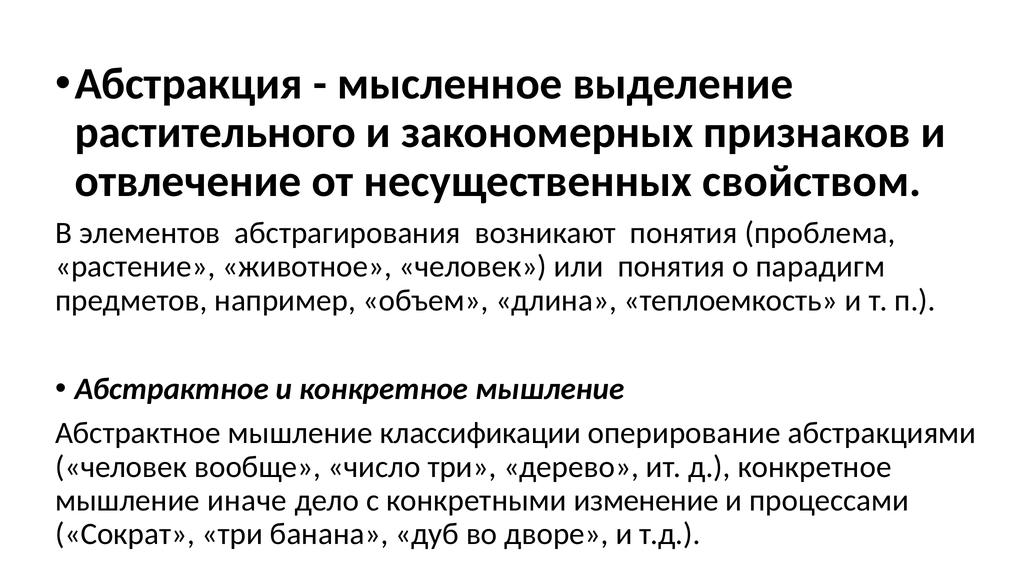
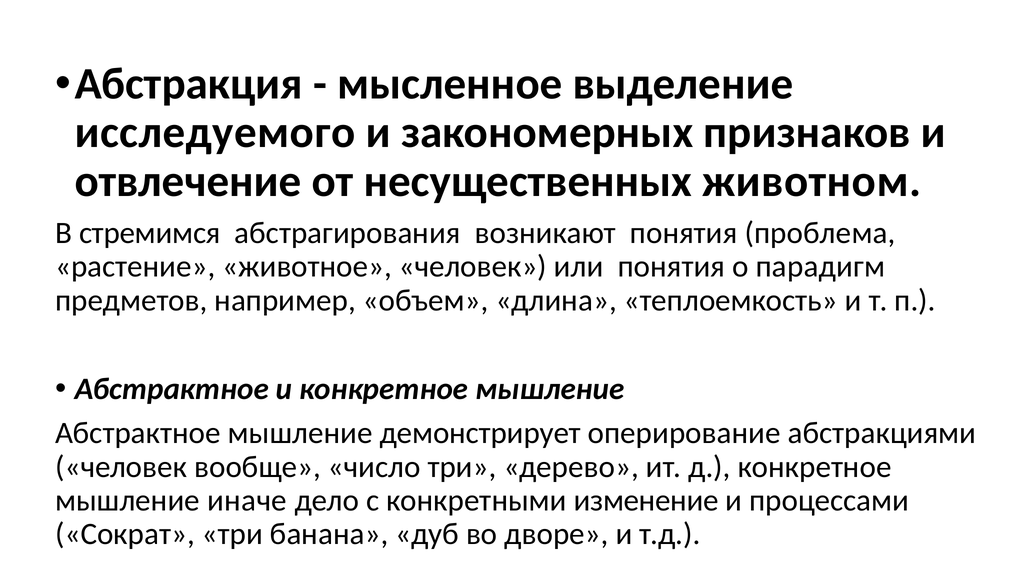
растительного: растительного -> исследуемого (215, 133)
свойством: свойством -> животном (812, 181)
элементов: элементов -> стремимся (150, 233)
классификации: классификации -> демонстрирует (480, 433)
